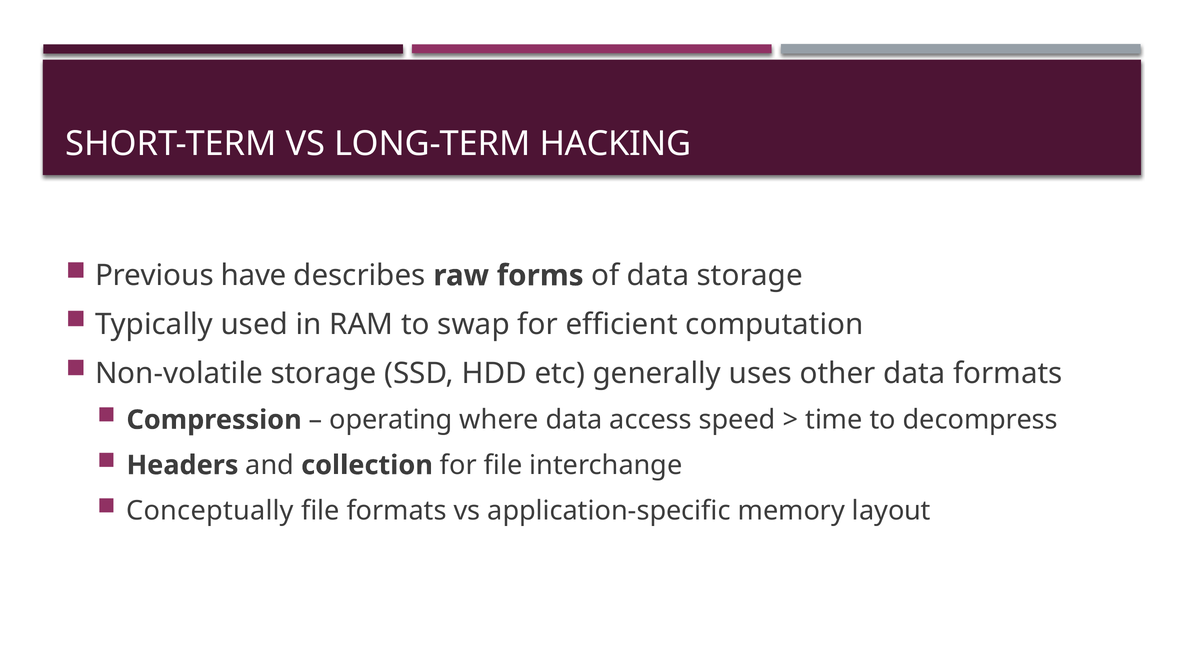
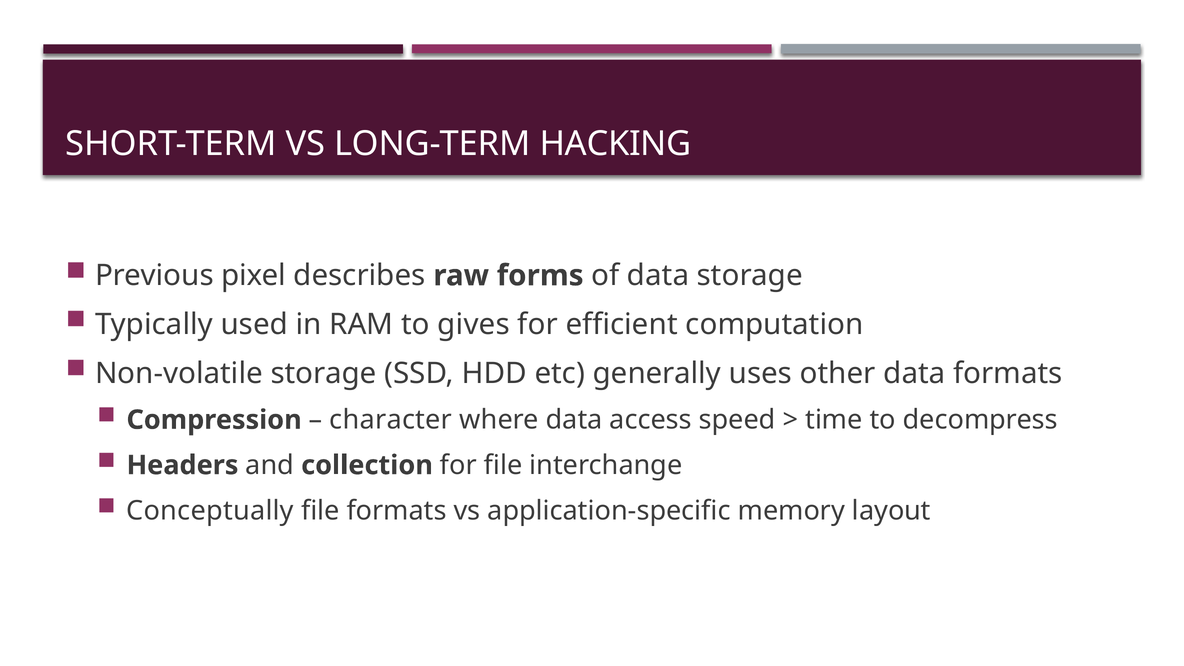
have: have -> pixel (254, 276)
swap: swap -> gives (474, 324)
operating: operating -> character (391, 420)
